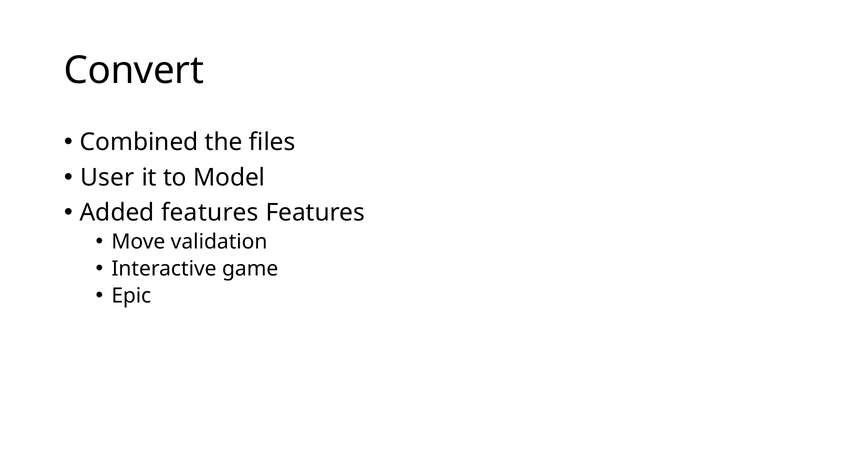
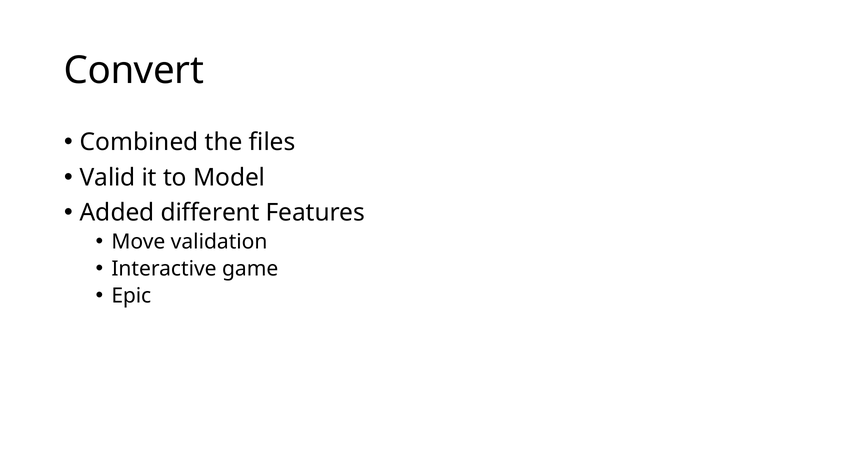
User: User -> Valid (108, 177)
Added features: features -> different (210, 213)
